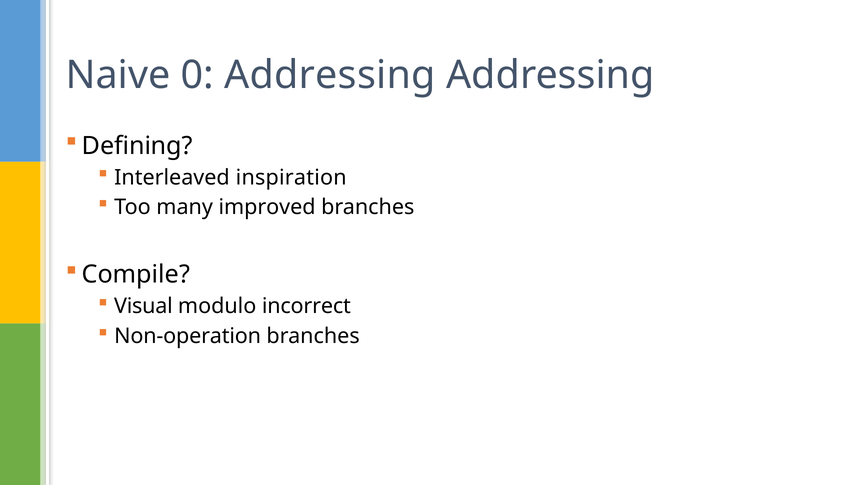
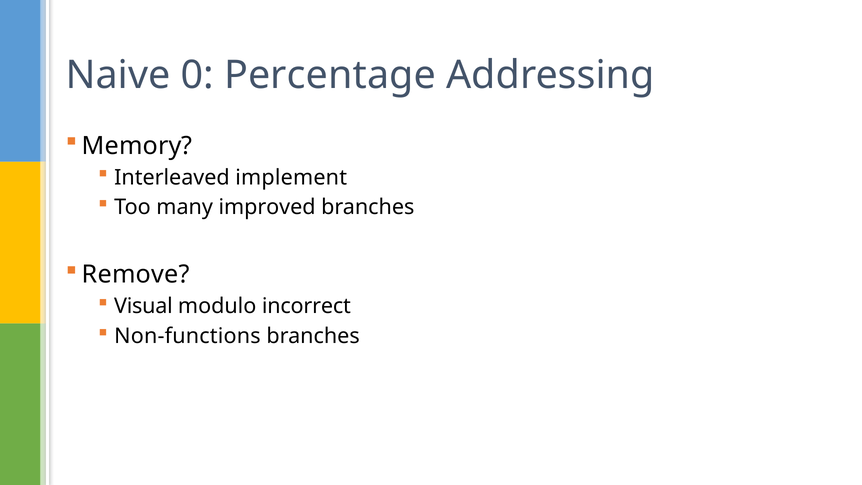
0 Addressing: Addressing -> Percentage (330, 75)
Defining: Defining -> Memory (137, 146)
inspiration: inspiration -> implement (291, 177)
Compile: Compile -> Remove (136, 275)
Non-operation: Non-operation -> Non-functions (187, 336)
